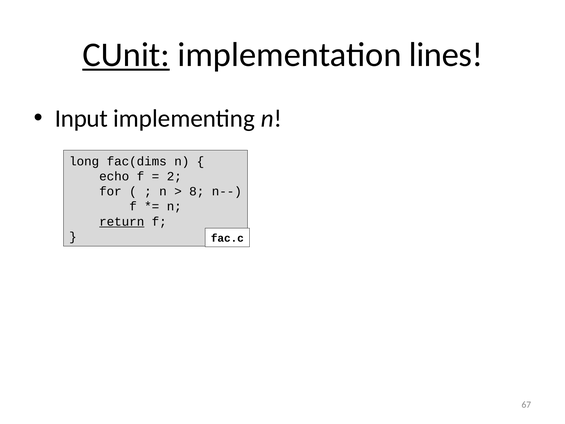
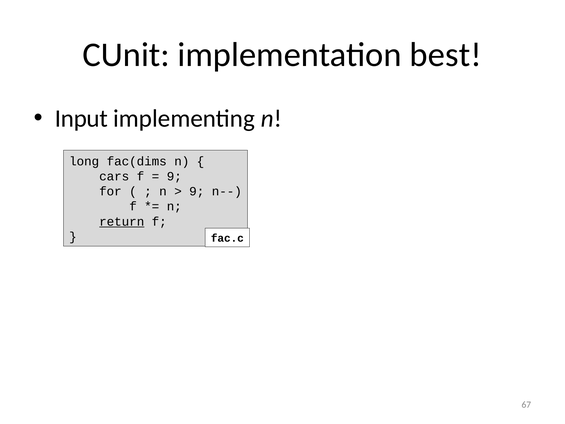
CUnit underline: present -> none (126, 55)
lines: lines -> best (446, 55)
echo: echo -> cars (114, 176)
2: 2 -> 9 (174, 176)
8: 8 -> 9 (197, 191)
